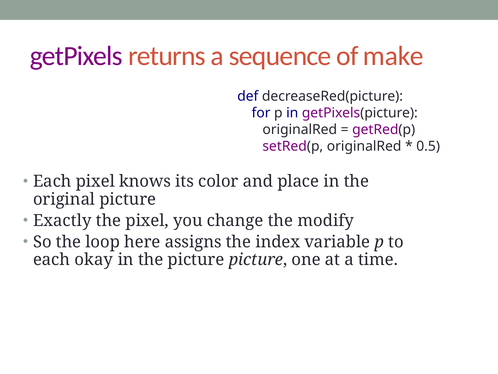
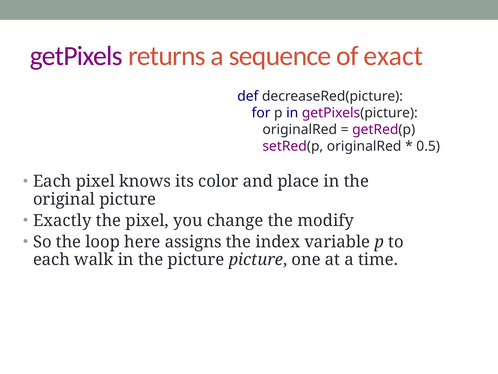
make: make -> exact (393, 56)
okay: okay -> walk (94, 259)
